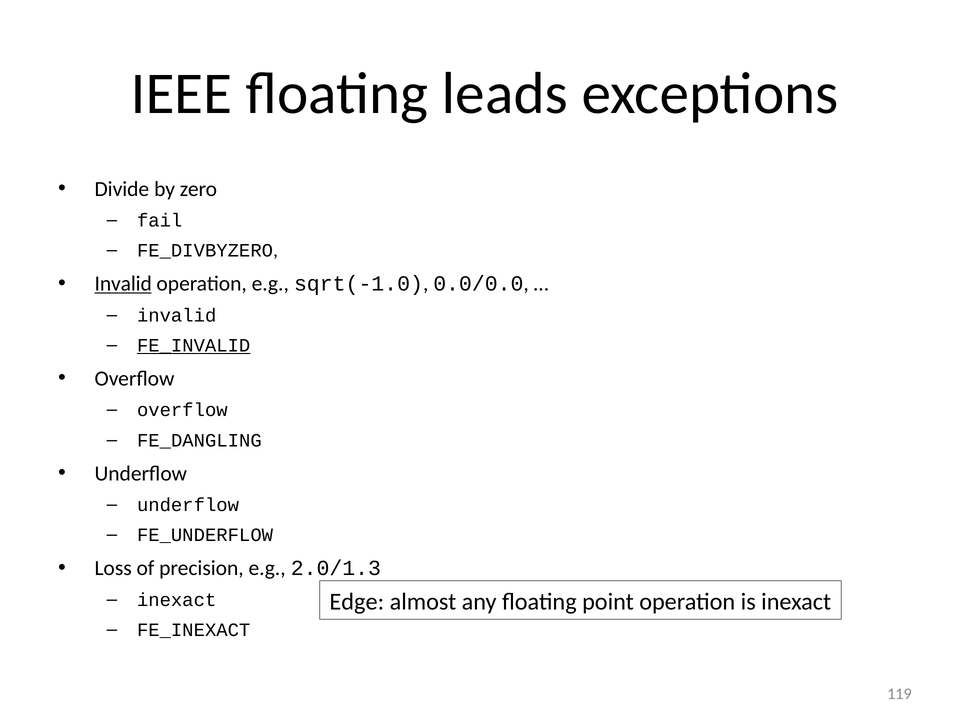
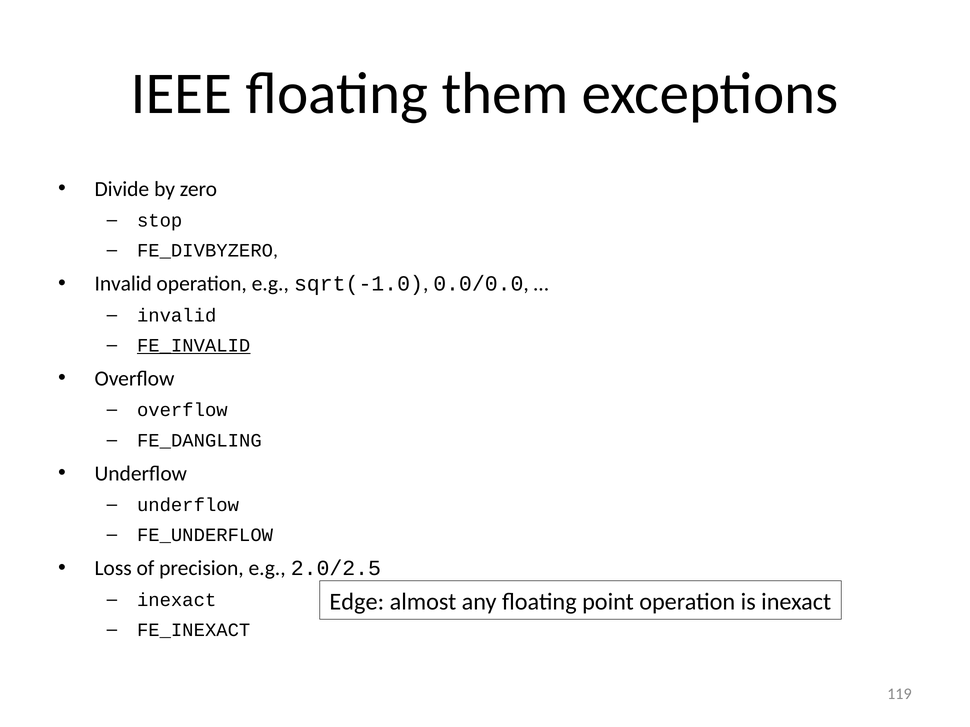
leads: leads -> them (505, 94)
fail: fail -> stop (160, 221)
Invalid underline: present -> none (123, 284)
2.0/1.3: 2.0/1.3 -> 2.0/2.5 (336, 569)
